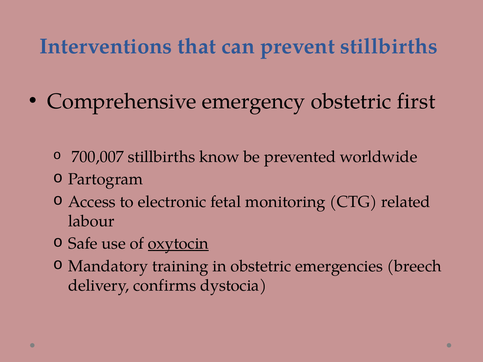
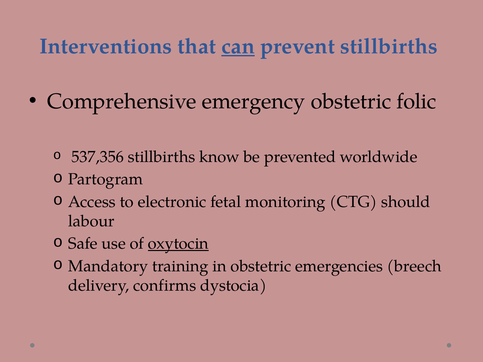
can underline: none -> present (238, 47)
first: first -> folic (416, 101)
700,007: 700,007 -> 537,356 (98, 157)
related: related -> should (406, 202)
